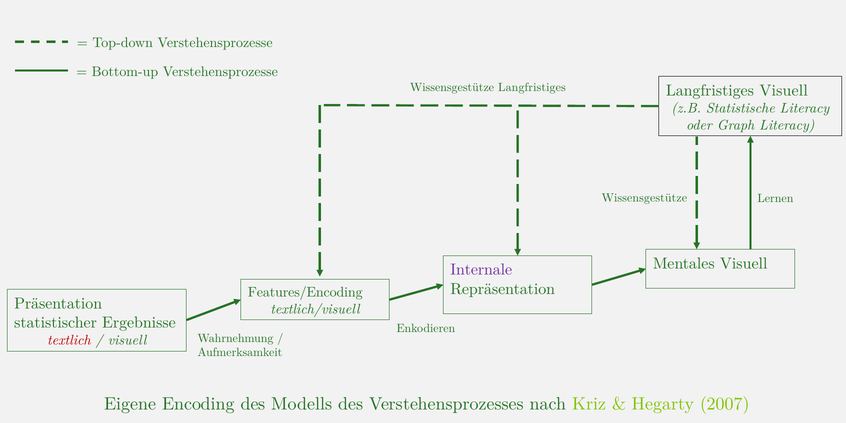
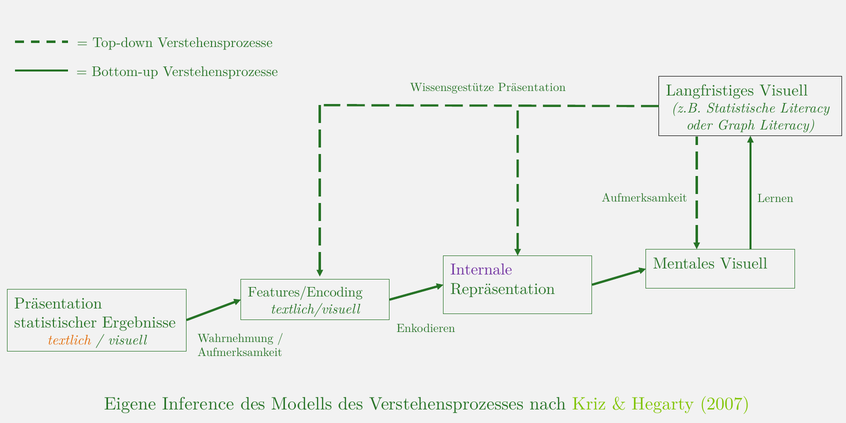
Wissensgestütze Langfristiges: Langfristiges -> Präsentation (532, 87)
Wissensgestütze: Wissensgestütze -> Aufmerksamkeit (644, 198)
textlich colour: red -> orange (69, 340)
Encoding: Encoding -> Inference (198, 404)
